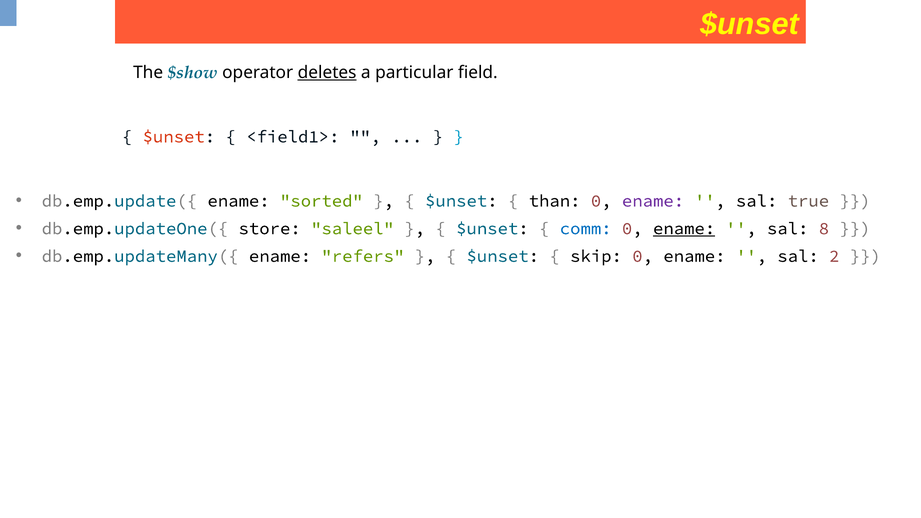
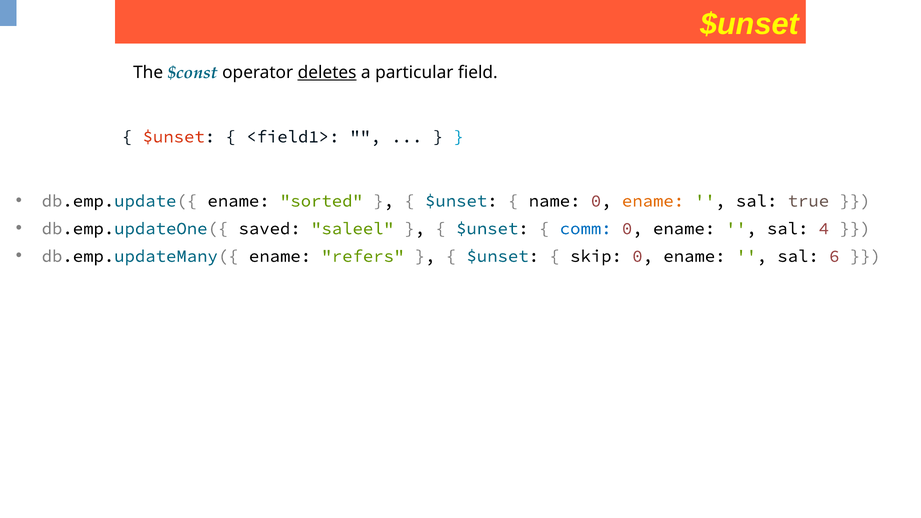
$show: $show -> $const (193, 73)
than: than -> name (555, 201)
ename colour: purple -> orange (653, 201)
store: store -> saved (270, 229)
ename underline: present -> none (684, 229)
8: 8 -> 4 (824, 229)
2: 2 -> 6 (834, 256)
